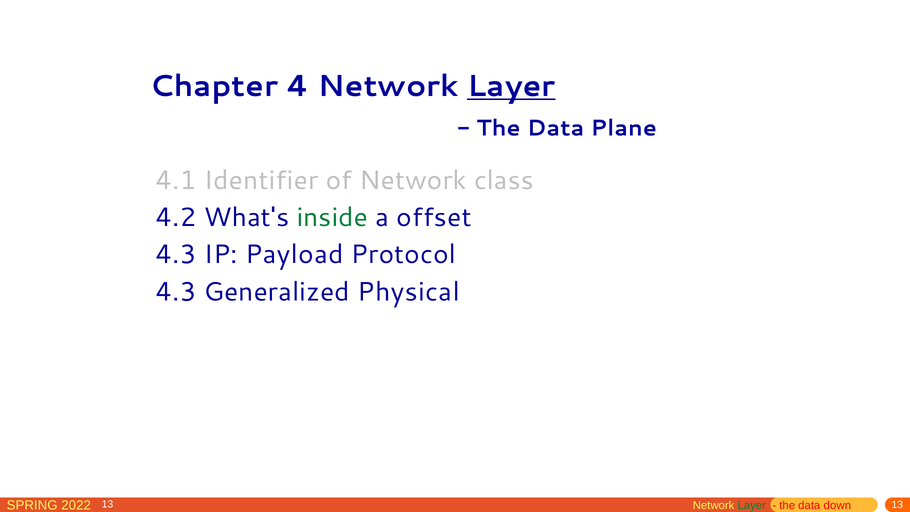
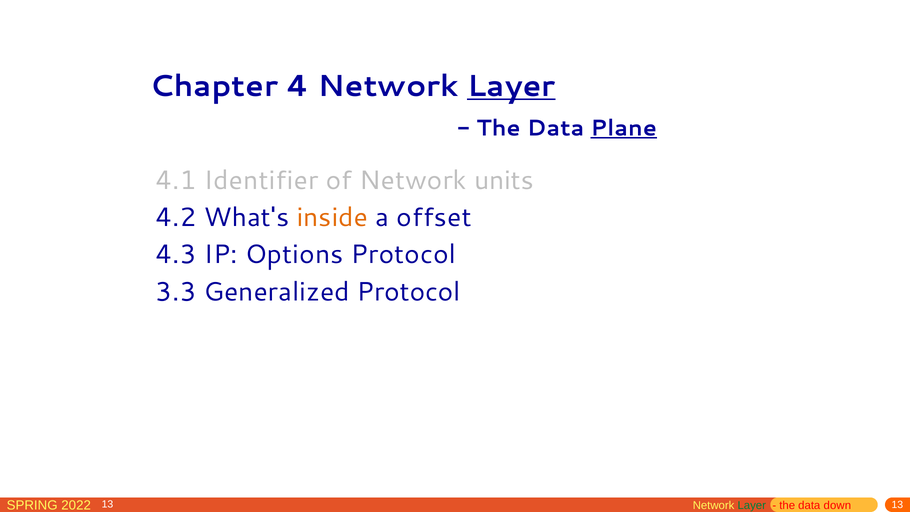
Plane underline: none -> present (624, 128)
class: class -> units (504, 180)
inside colour: green -> orange (332, 217)
Payload: Payload -> Options (294, 255)
4.3: 4.3 -> 3.3 (176, 292)
Generalized Physical: Physical -> Protocol (409, 292)
